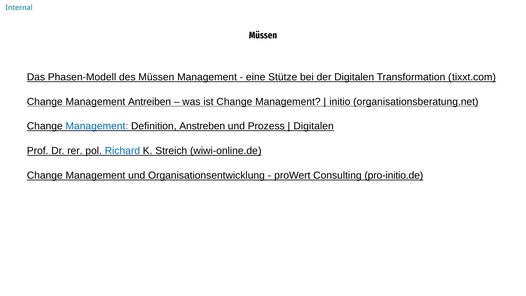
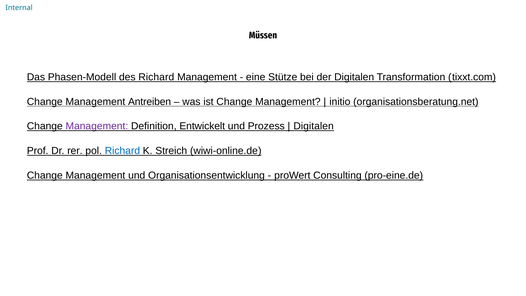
des Müssen: Müssen -> Richard (156, 77)
Management colour: blue -> purple (97, 126)
Anstreben: Anstreben -> Entwickelt (202, 126)
pro-initio.de: pro-initio.de -> pro-eine.de (394, 175)
